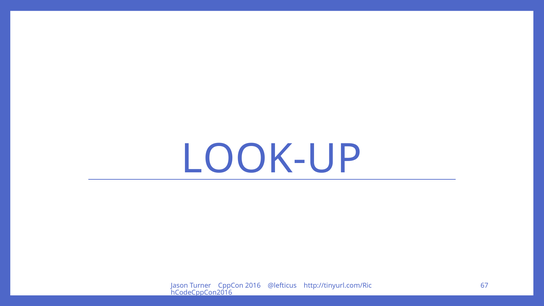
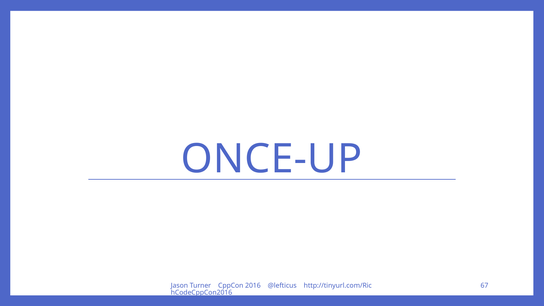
LOOK-UP: LOOK-UP -> ONCE-UP (272, 159)
